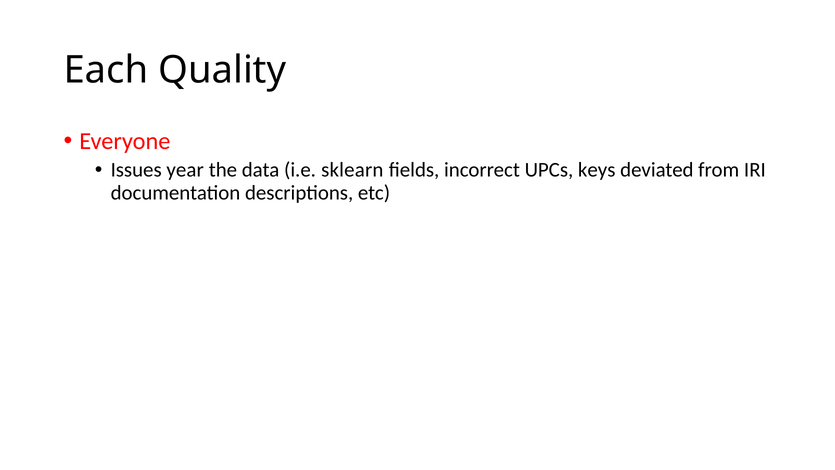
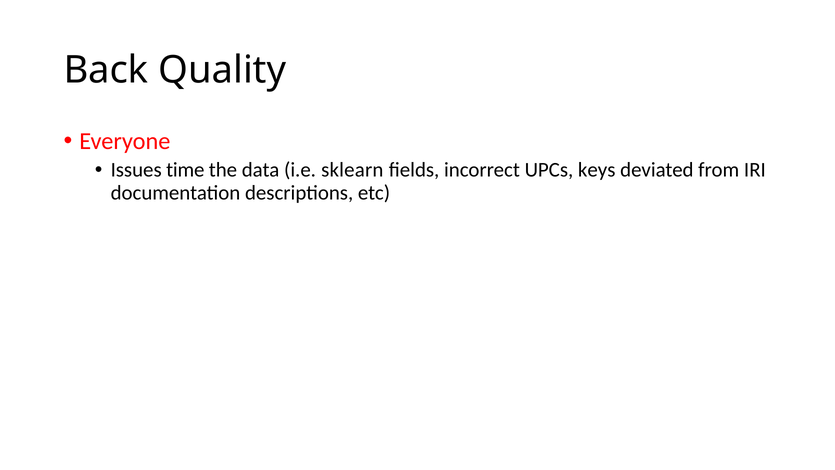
Each: Each -> Back (106, 70)
year: year -> time (185, 170)
